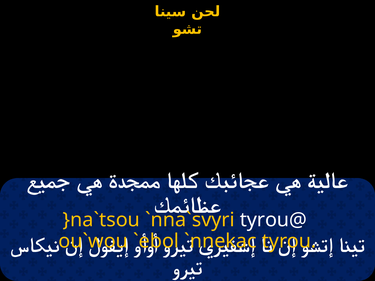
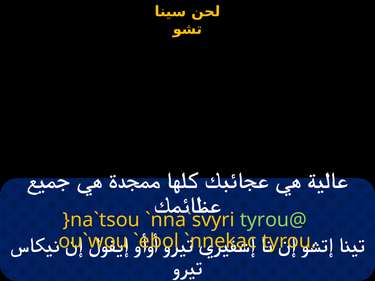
tyrou@ colour: white -> light green (273, 220)
